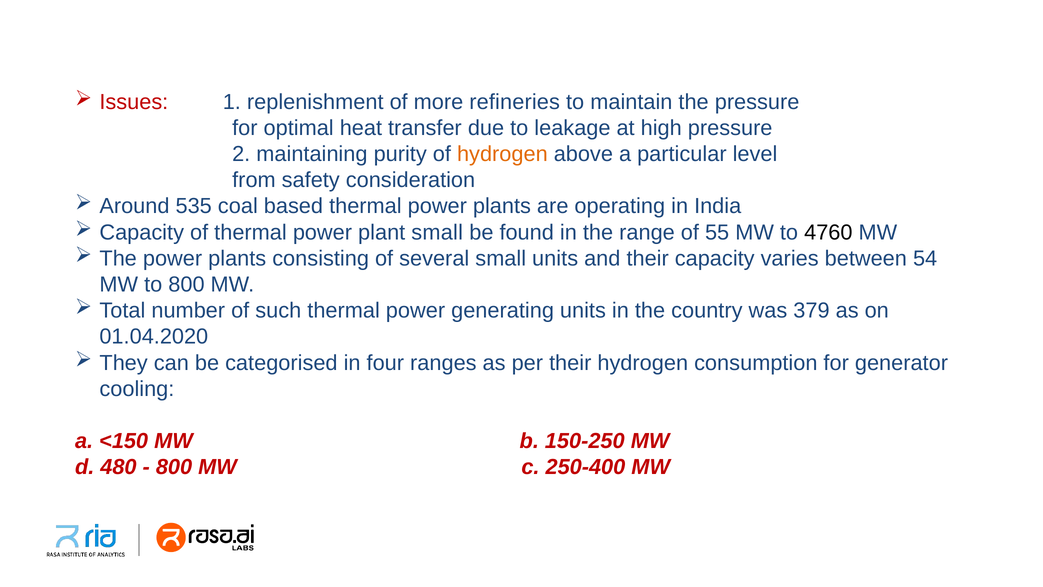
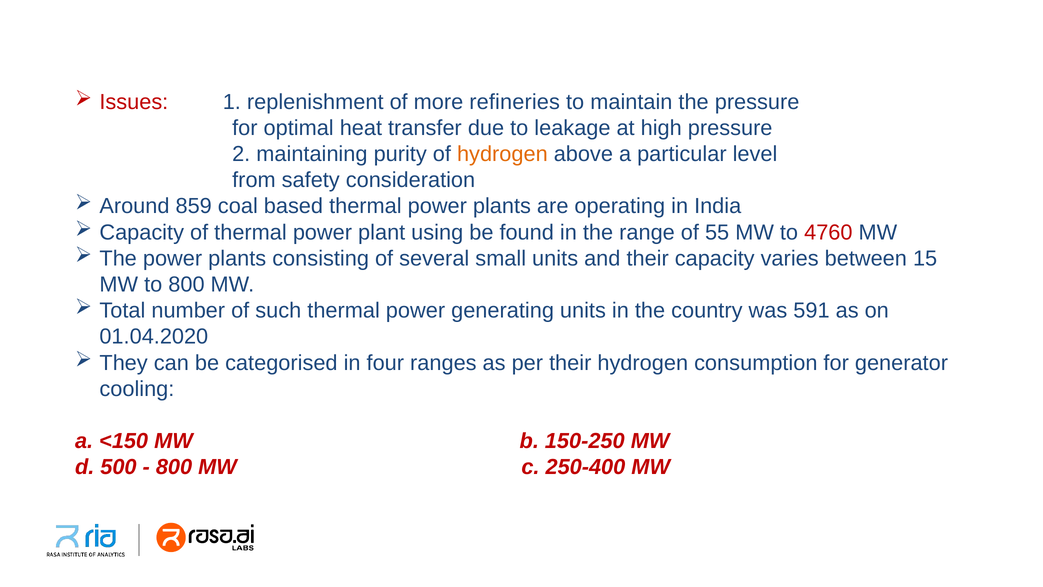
535: 535 -> 859 (194, 206)
plant small: small -> using (437, 232)
4760 colour: black -> red (828, 232)
54: 54 -> 15 (925, 258)
379: 379 -> 591 (811, 311)
480: 480 -> 500 (118, 467)
